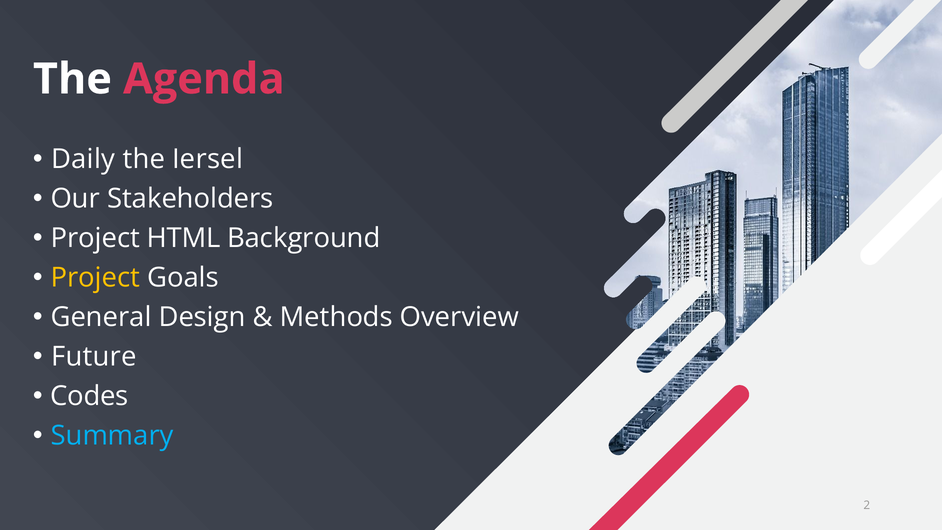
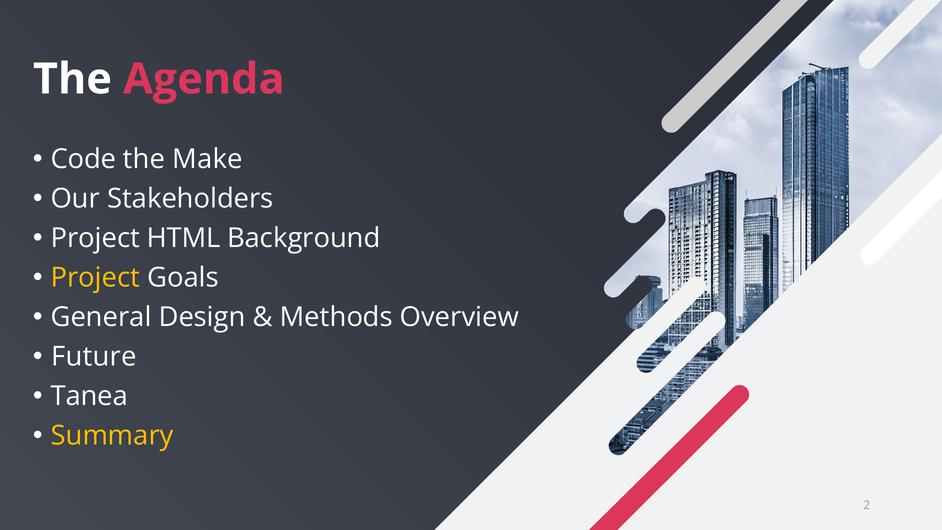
Daily: Daily -> Code (83, 159)
Iersel: Iersel -> Make (208, 159)
Codes: Codes -> Tanea (89, 396)
Summary colour: light blue -> yellow (112, 436)
